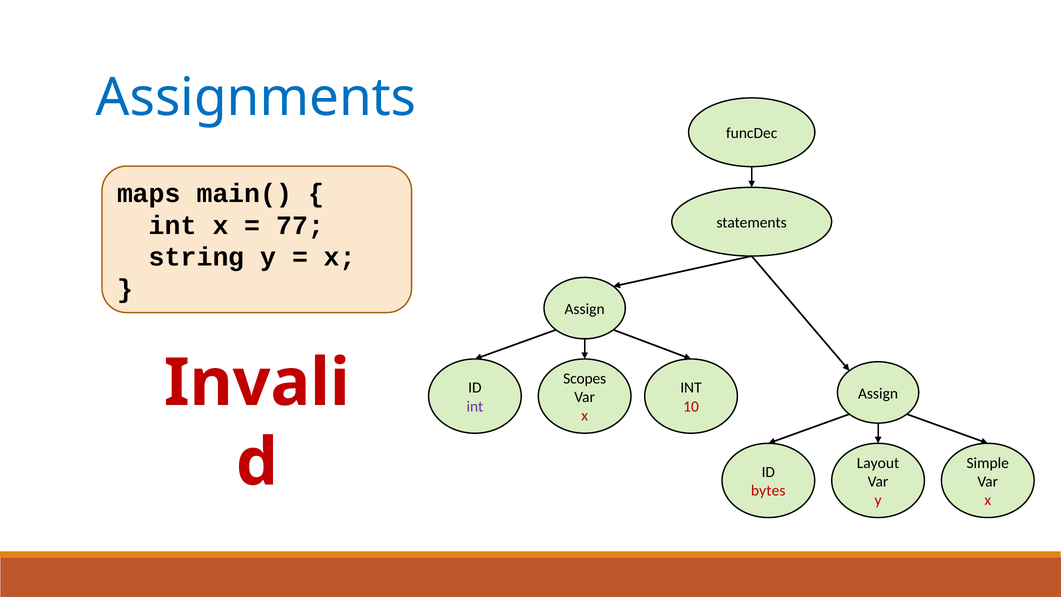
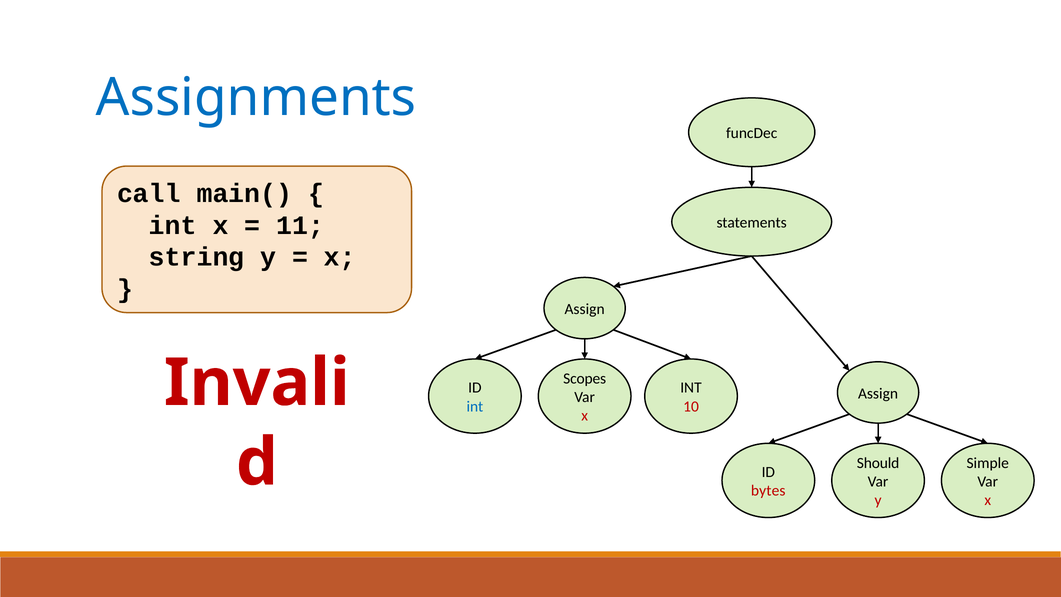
maps: maps -> call (149, 193)
77: 77 -> 11 (300, 225)
int colour: purple -> blue (475, 406)
Layout: Layout -> Should (878, 463)
